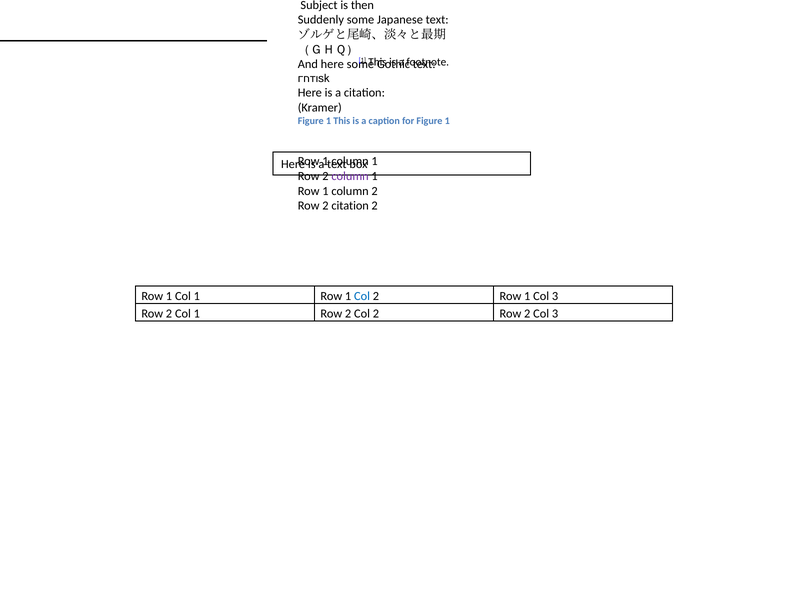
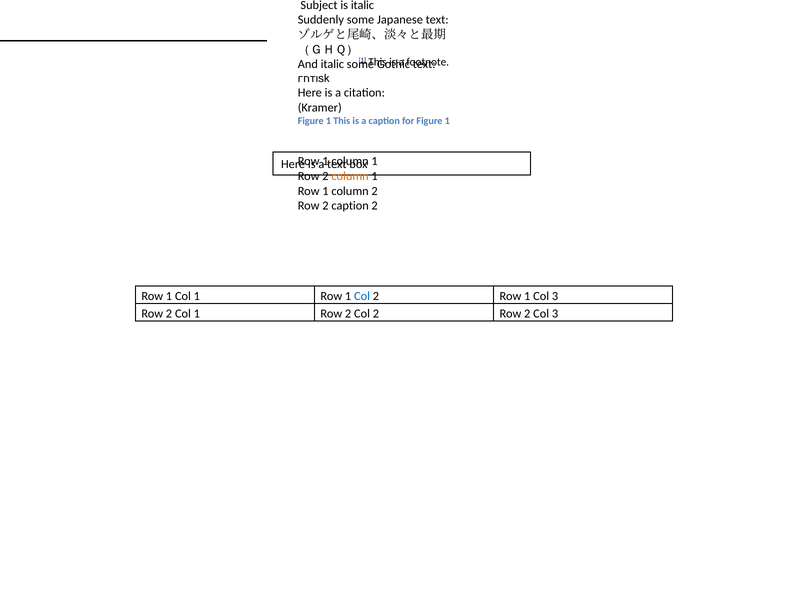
is then: then -> italic (362, 5)
And here: here -> italic (332, 64)
column colour: purple -> orange (350, 176)
2 citation: citation -> caption (350, 206)
